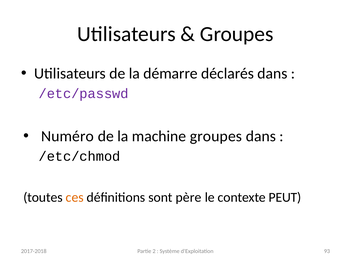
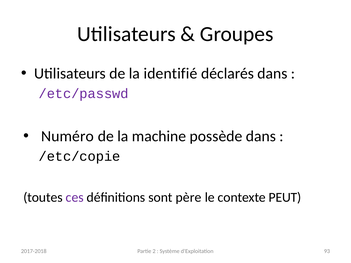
démarre: démarre -> identifié (170, 74)
machine groupes: groupes -> possède (216, 136)
/etc/chmod: /etc/chmod -> /etc/copie (80, 157)
ces colour: orange -> purple (75, 198)
